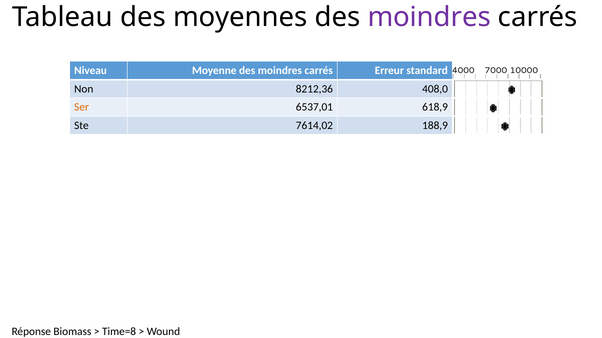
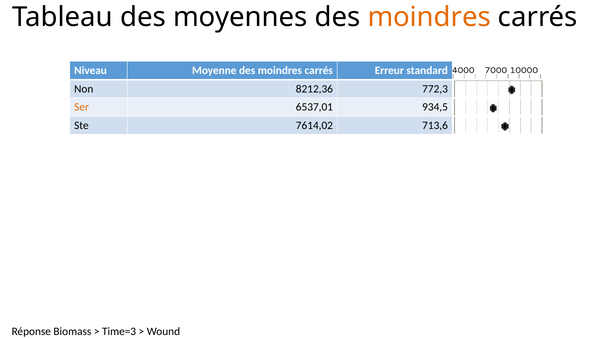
moindres colour: purple -> orange (429, 17)
408,0: 408,0 -> 772,3 (435, 89)
618,9: 618,9 -> 934,5 (435, 107)
188,9: 188,9 -> 713,6 (435, 126)
Time=8: Time=8 -> Time=3 (119, 332)
